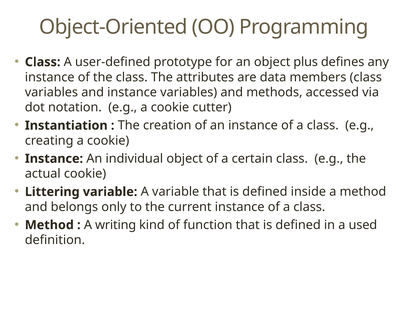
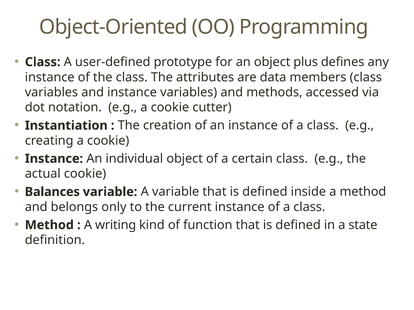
Littering: Littering -> Balances (52, 192)
used: used -> state (363, 225)
